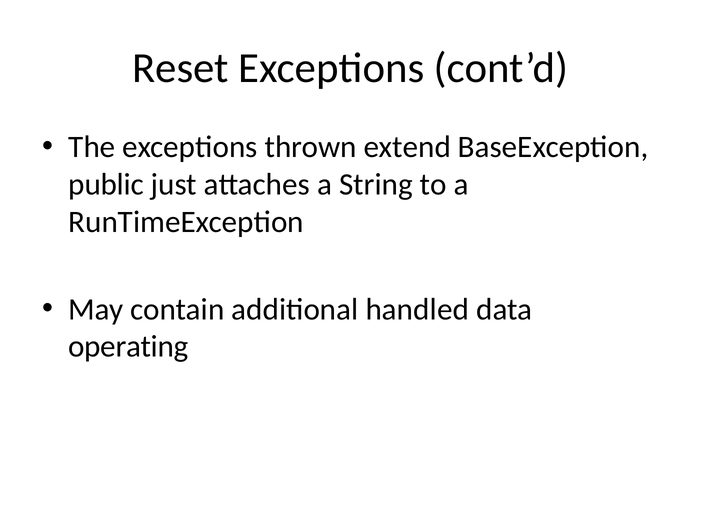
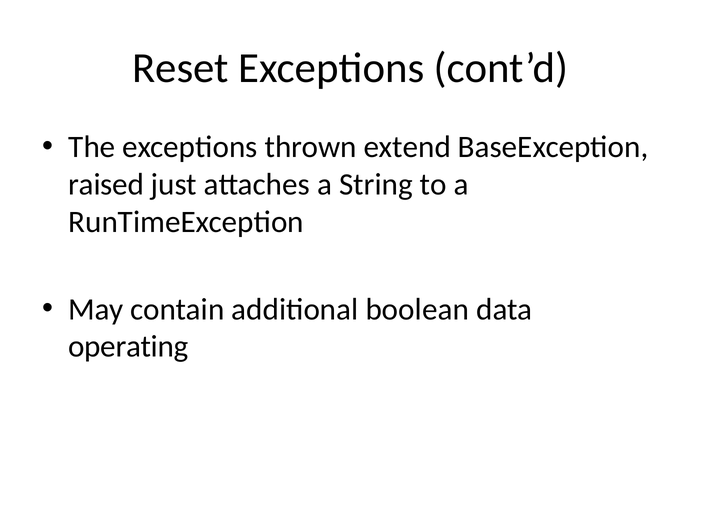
public: public -> raised (106, 184)
handled: handled -> boolean (417, 309)
